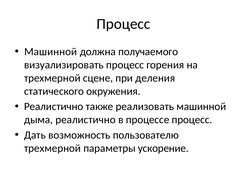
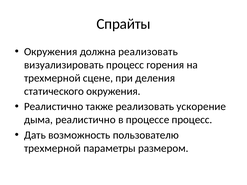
Процесс: Процесс -> Спрайты (124, 24)
Машинной: Машинной -> Окружения (51, 52)
должна получаемого: получаемого -> реализовать (148, 52)
реализовать машинной: машинной -> ускорение (201, 107)
ускорение: ускорение -> размером (163, 148)
